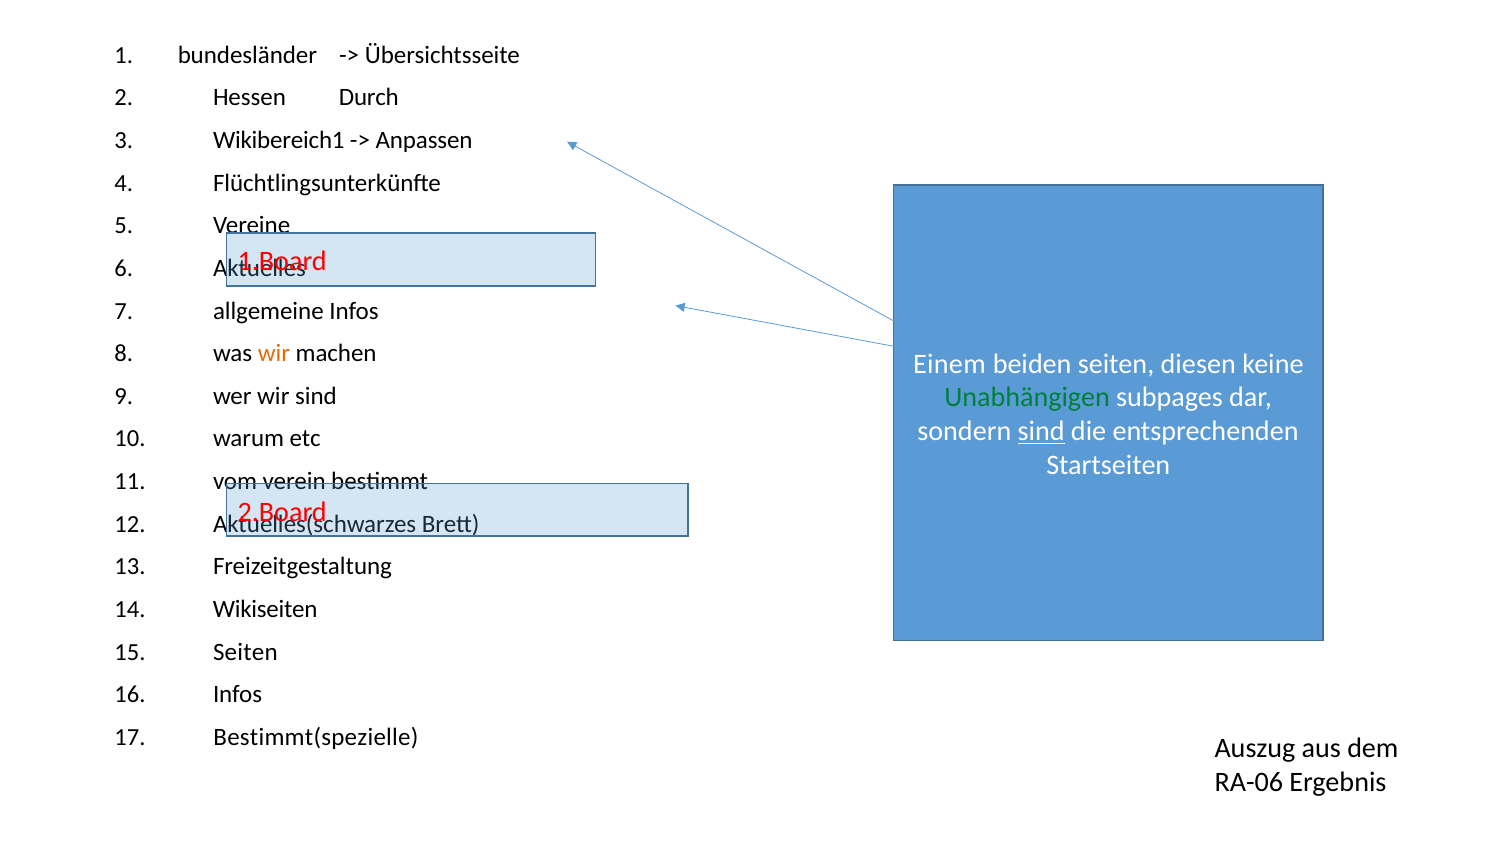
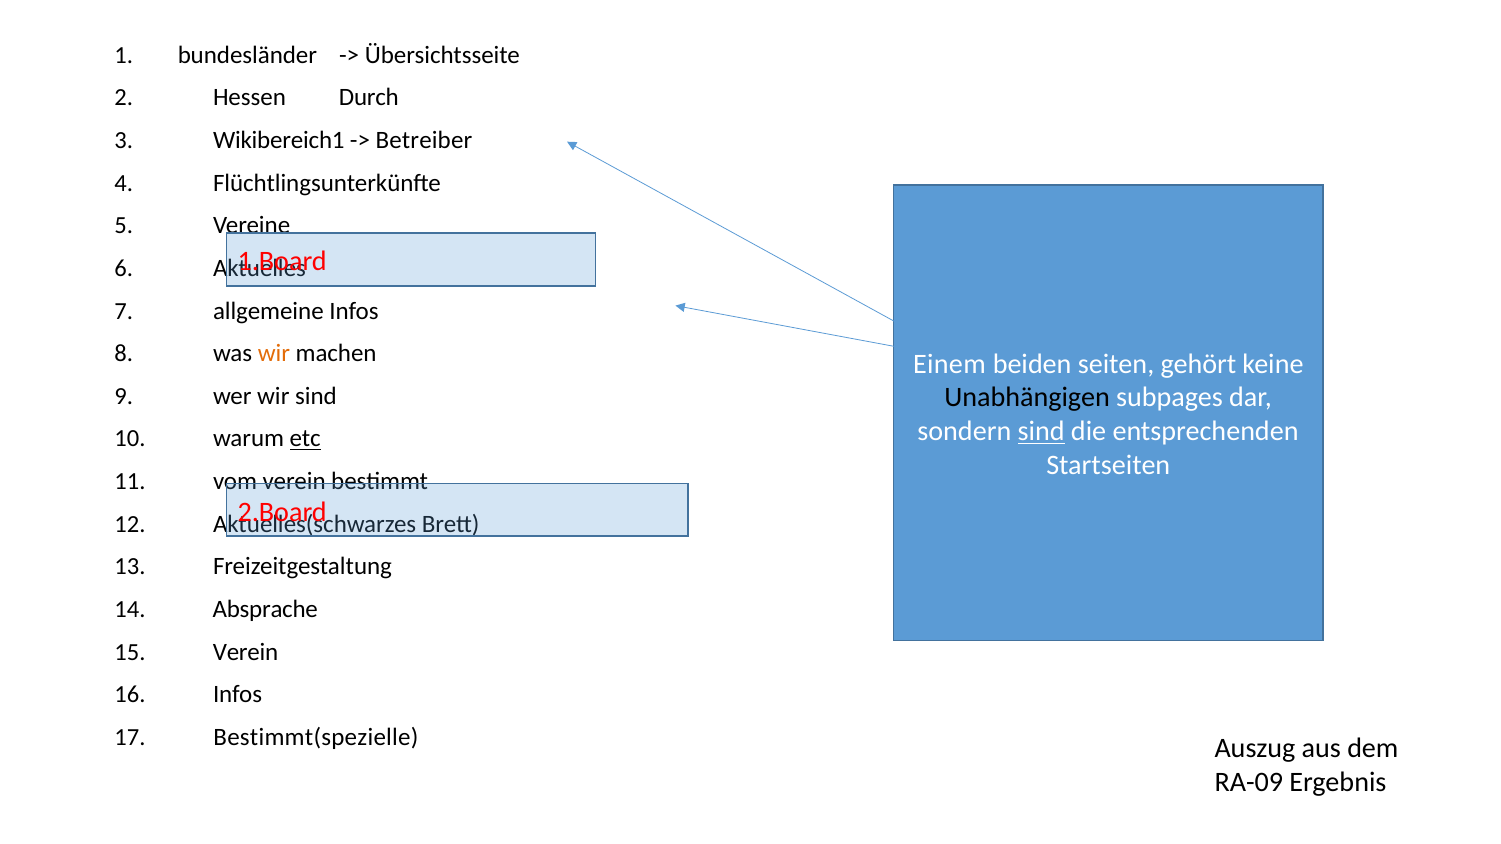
Anpassen: Anpassen -> Betreiber (424, 140)
diesen: diesen -> gehört (1198, 364)
Unabhängigen colour: green -> black (1027, 398)
etc underline: none -> present (305, 439)
Wikiseiten: Wikiseiten -> Absprache (265, 609)
Seiten: Seiten -> Verein (246, 652)
RA-06: RA-06 -> RA-09 (1249, 782)
